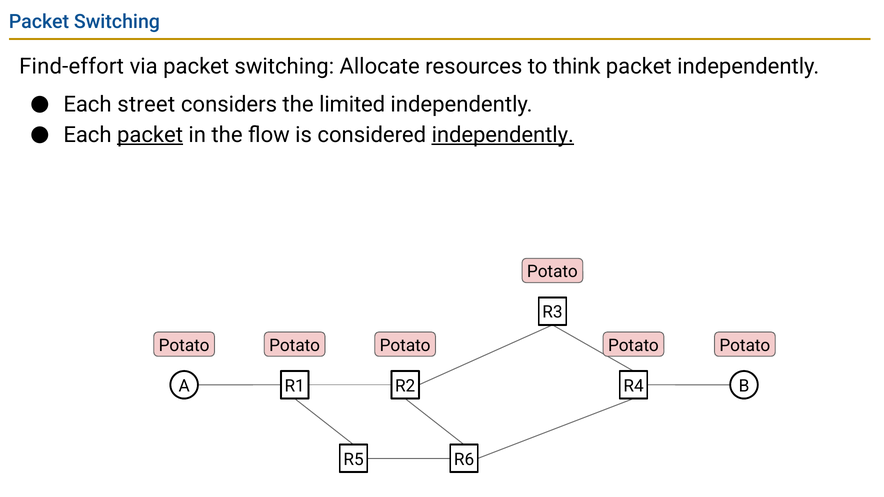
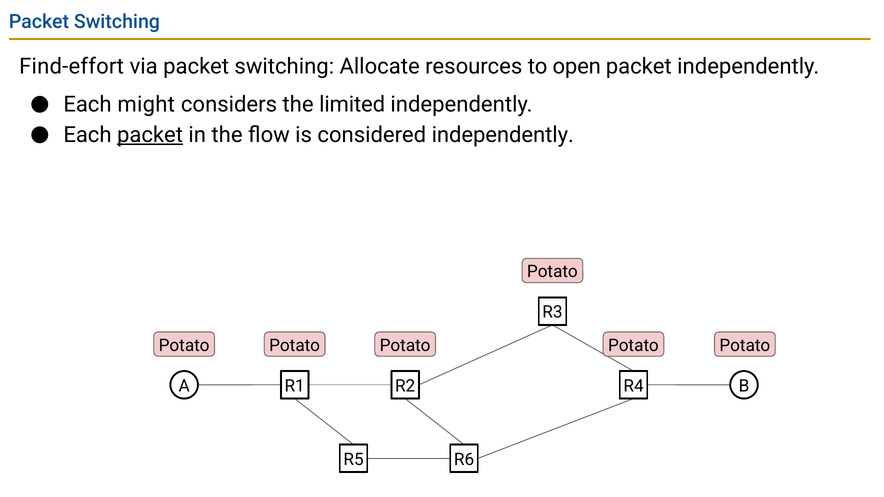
think: think -> open (577, 66)
street: street -> might (146, 104)
independently underline: present -> none (503, 135)
